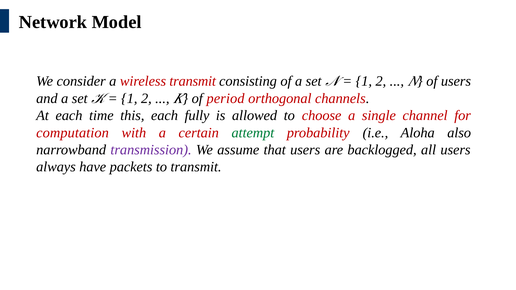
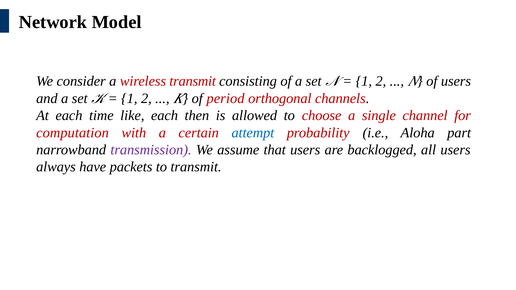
this: this -> like (132, 116)
fully: fully -> then (197, 116)
attempt colour: green -> blue (253, 133)
also: also -> part (459, 133)
